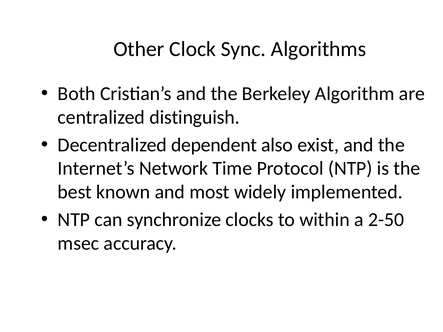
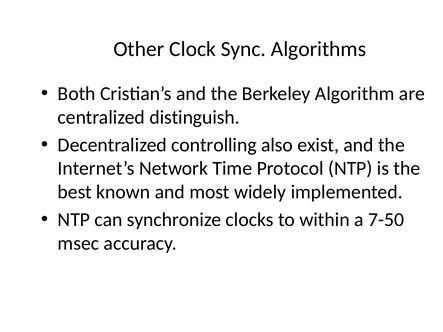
dependent: dependent -> controlling (214, 145)
2-50: 2-50 -> 7-50 (386, 220)
